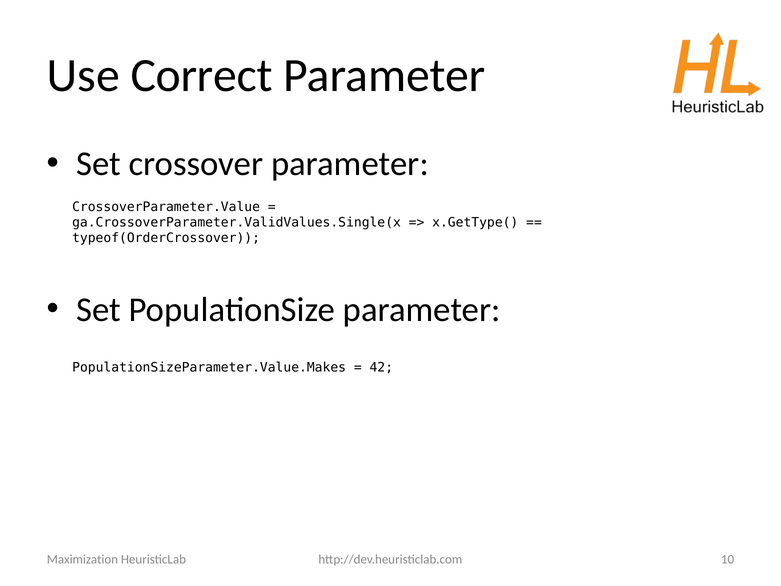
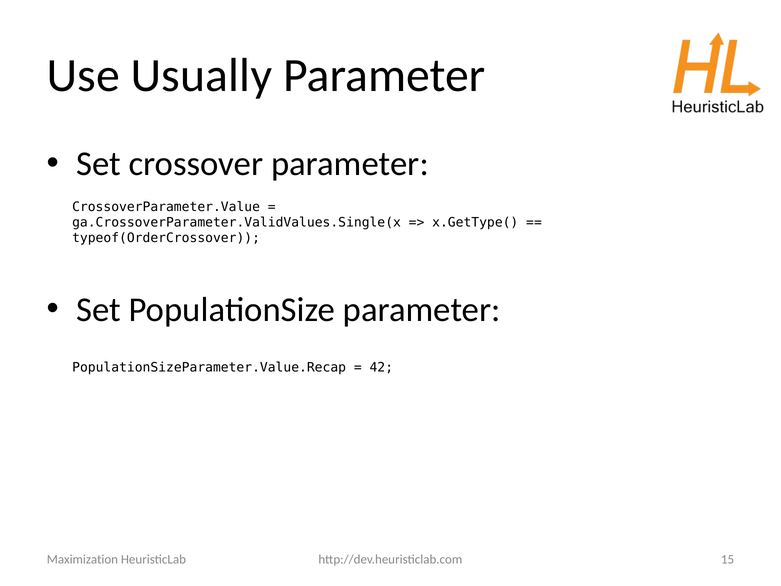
Correct: Correct -> Usually (201, 76)
PopulationSizeParameter.Value.Makes: PopulationSizeParameter.Value.Makes -> PopulationSizeParameter.Value.Recap (209, 367)
10: 10 -> 15 (728, 559)
